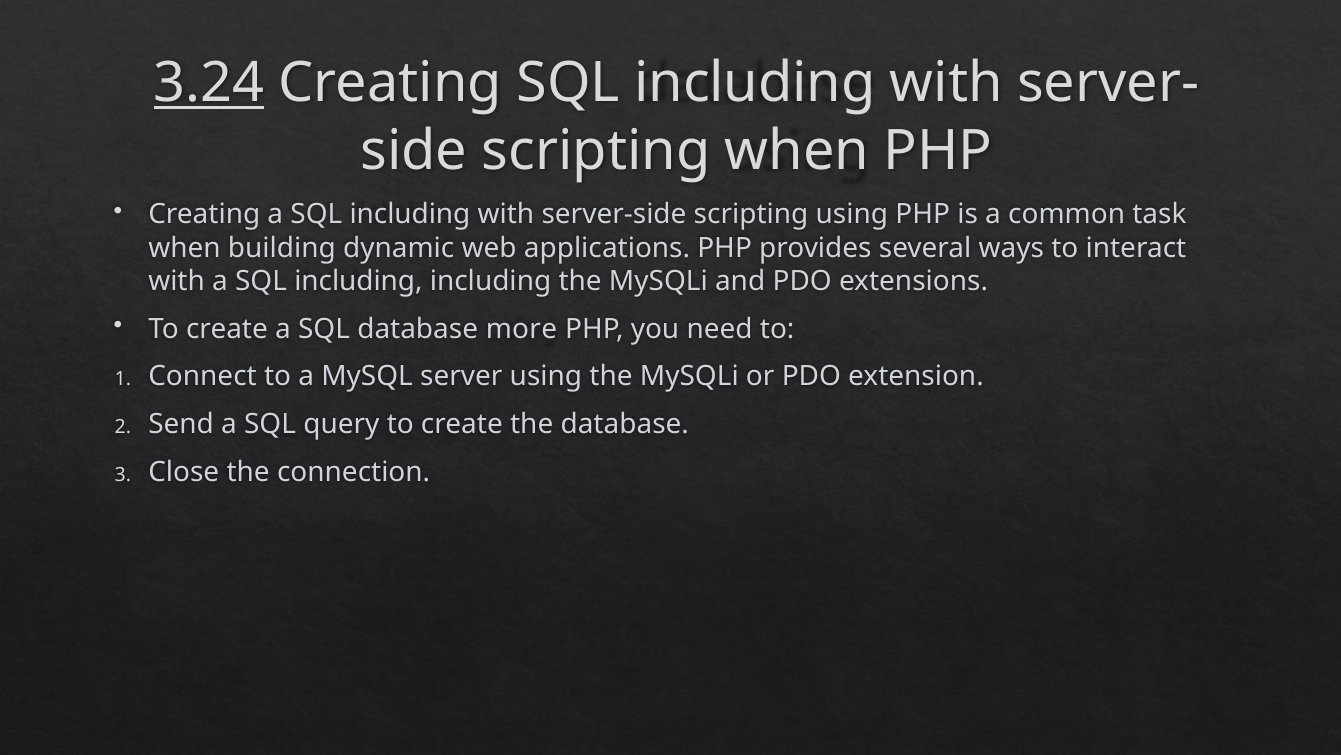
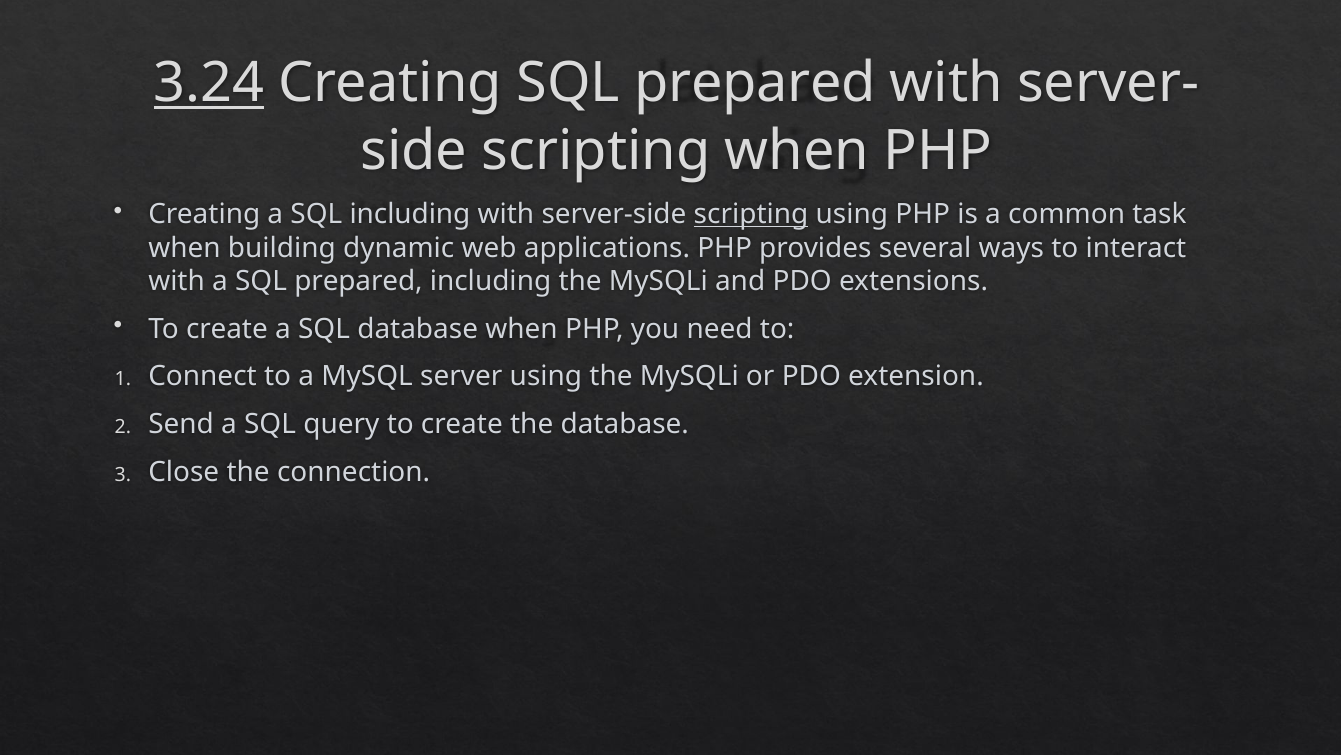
Creating SQL including: including -> prepared (755, 83)
scripting underline: none -> present (751, 214)
with a SQL including: including -> prepared (358, 281)
database more: more -> when (522, 329)
